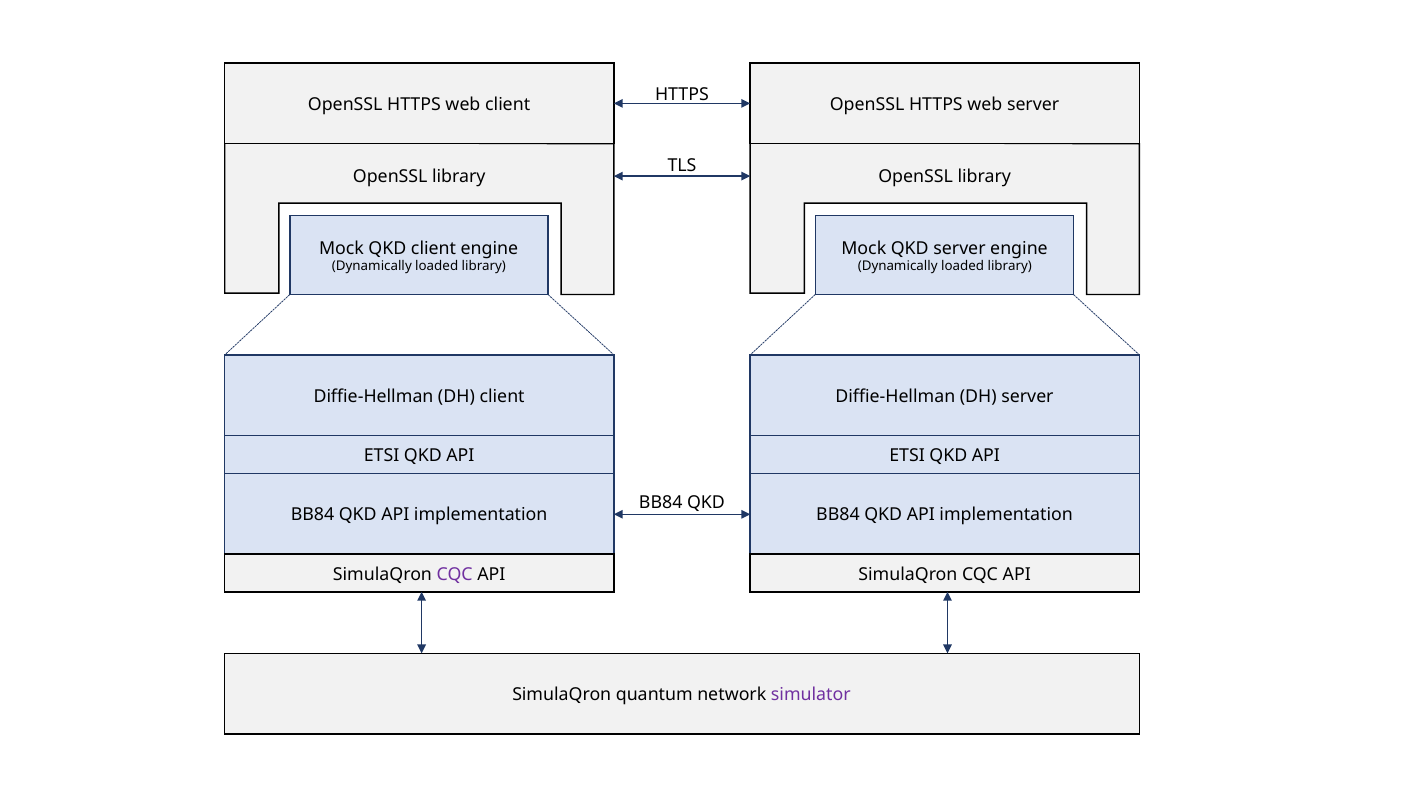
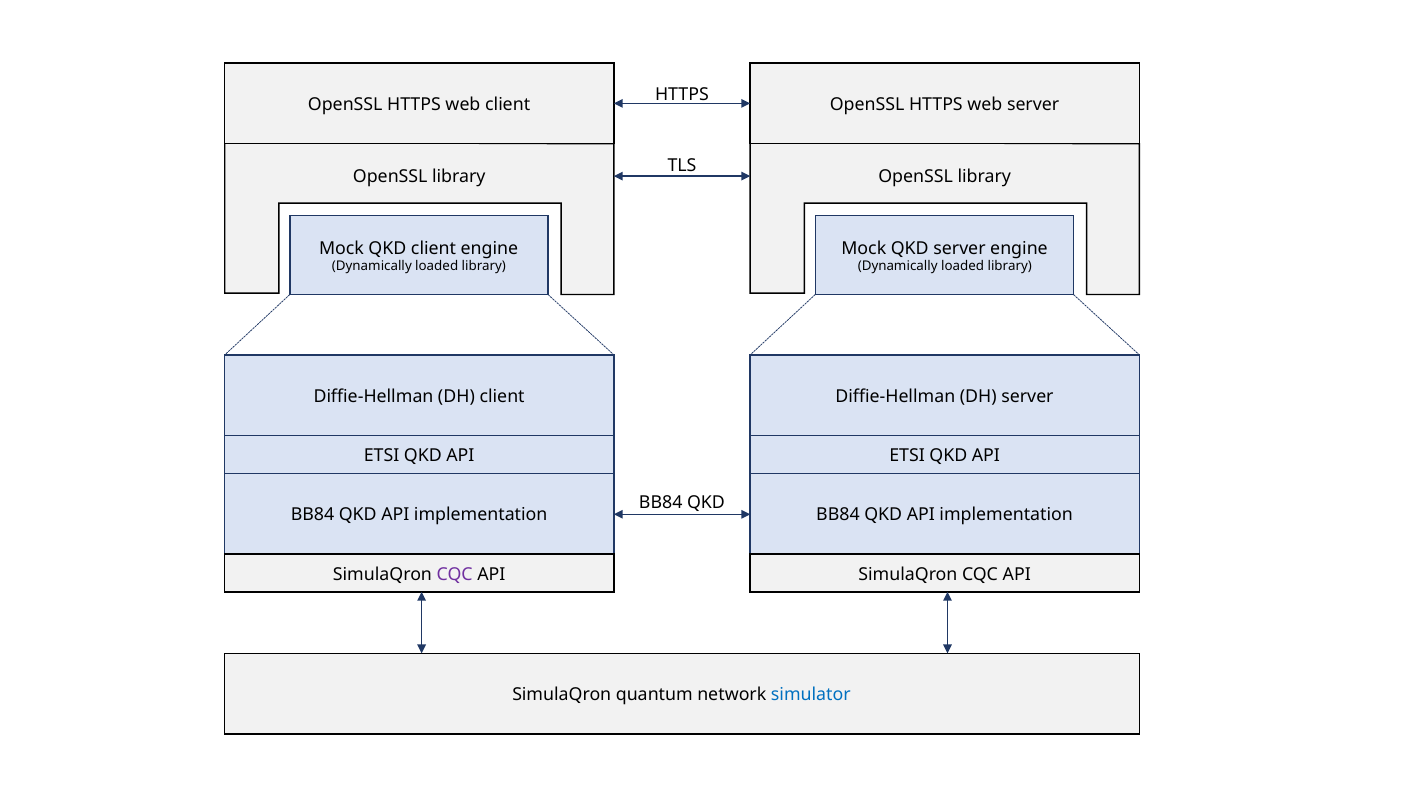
simulator colour: purple -> blue (811, 695)
